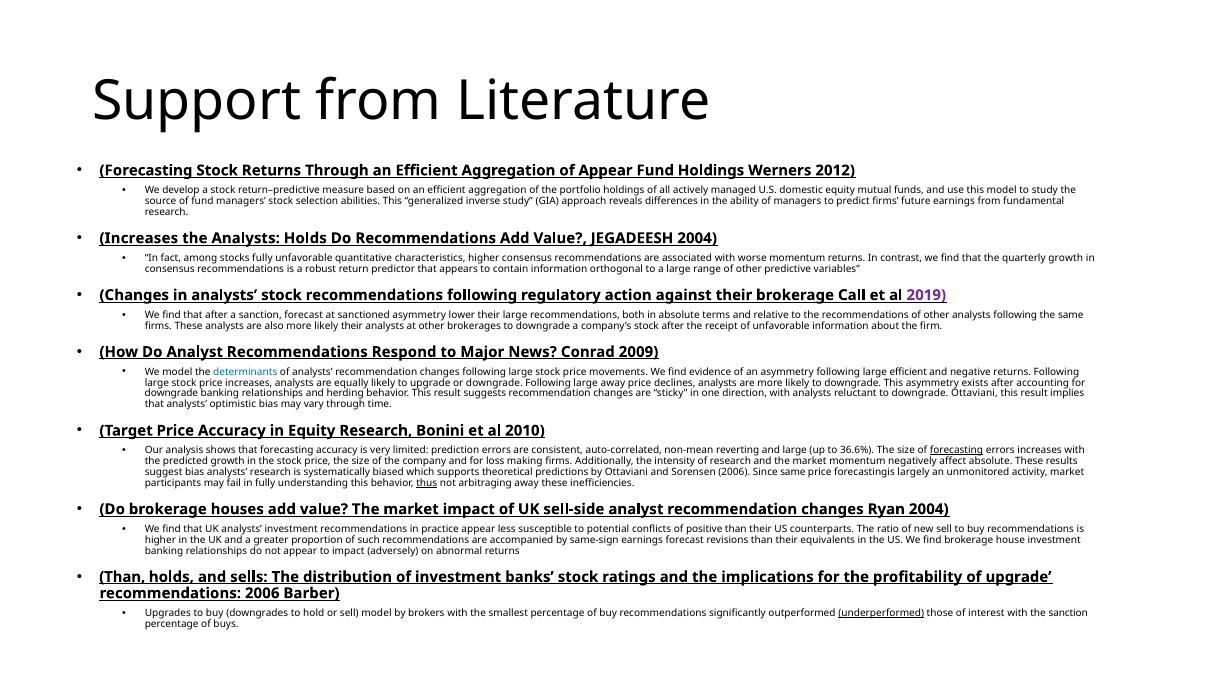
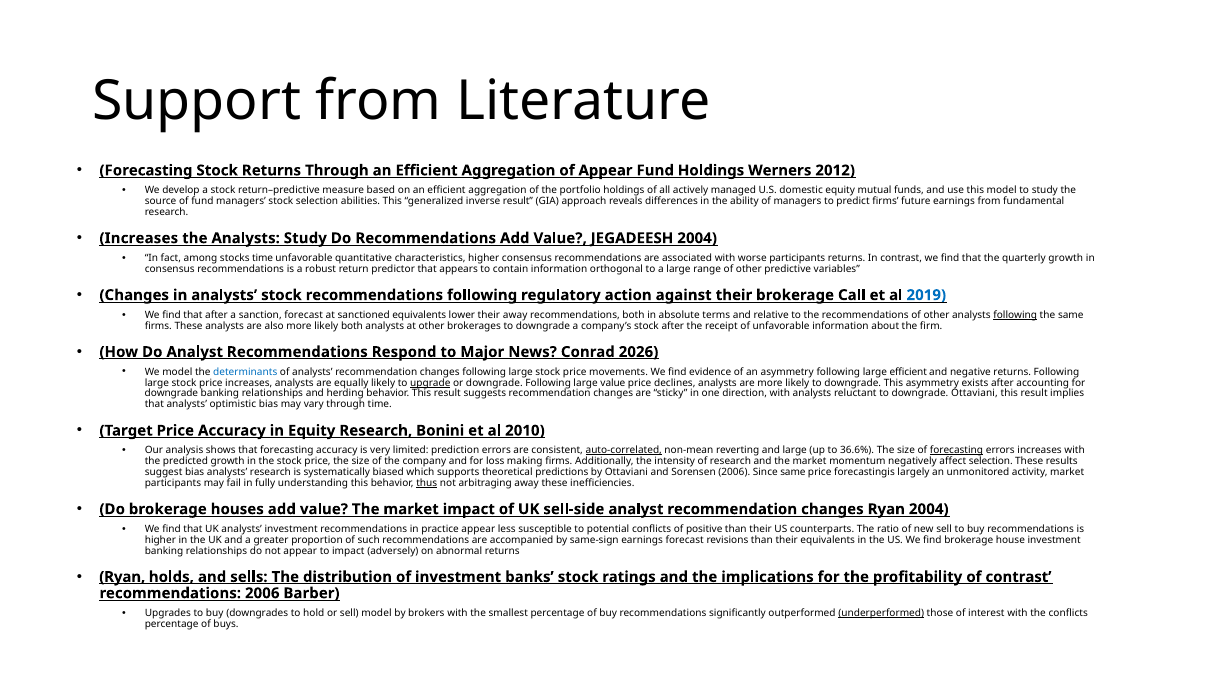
inverse study: study -> result (518, 201)
Analysts Holds: Holds -> Study (305, 238)
stocks fully: fully -> time (263, 258)
worse momentum: momentum -> participants (797, 258)
2019 colour: purple -> blue (926, 295)
sanctioned asymmetry: asymmetry -> equivalents (419, 315)
their large: large -> away (515, 315)
following underline: none -> present (1015, 315)
likely their: their -> both (352, 326)
2009: 2009 -> 2026 (639, 352)
upgrade underline: none -> present (430, 383)
large away: away -> value (613, 383)
auto-correlated underline: none -> present (624, 450)
affect absolute: absolute -> selection (991, 461)
Than: Than -> Ryan (122, 577)
of upgrade: upgrade -> contrast (1018, 577)
the sanction: sanction -> conflicts (1068, 613)
